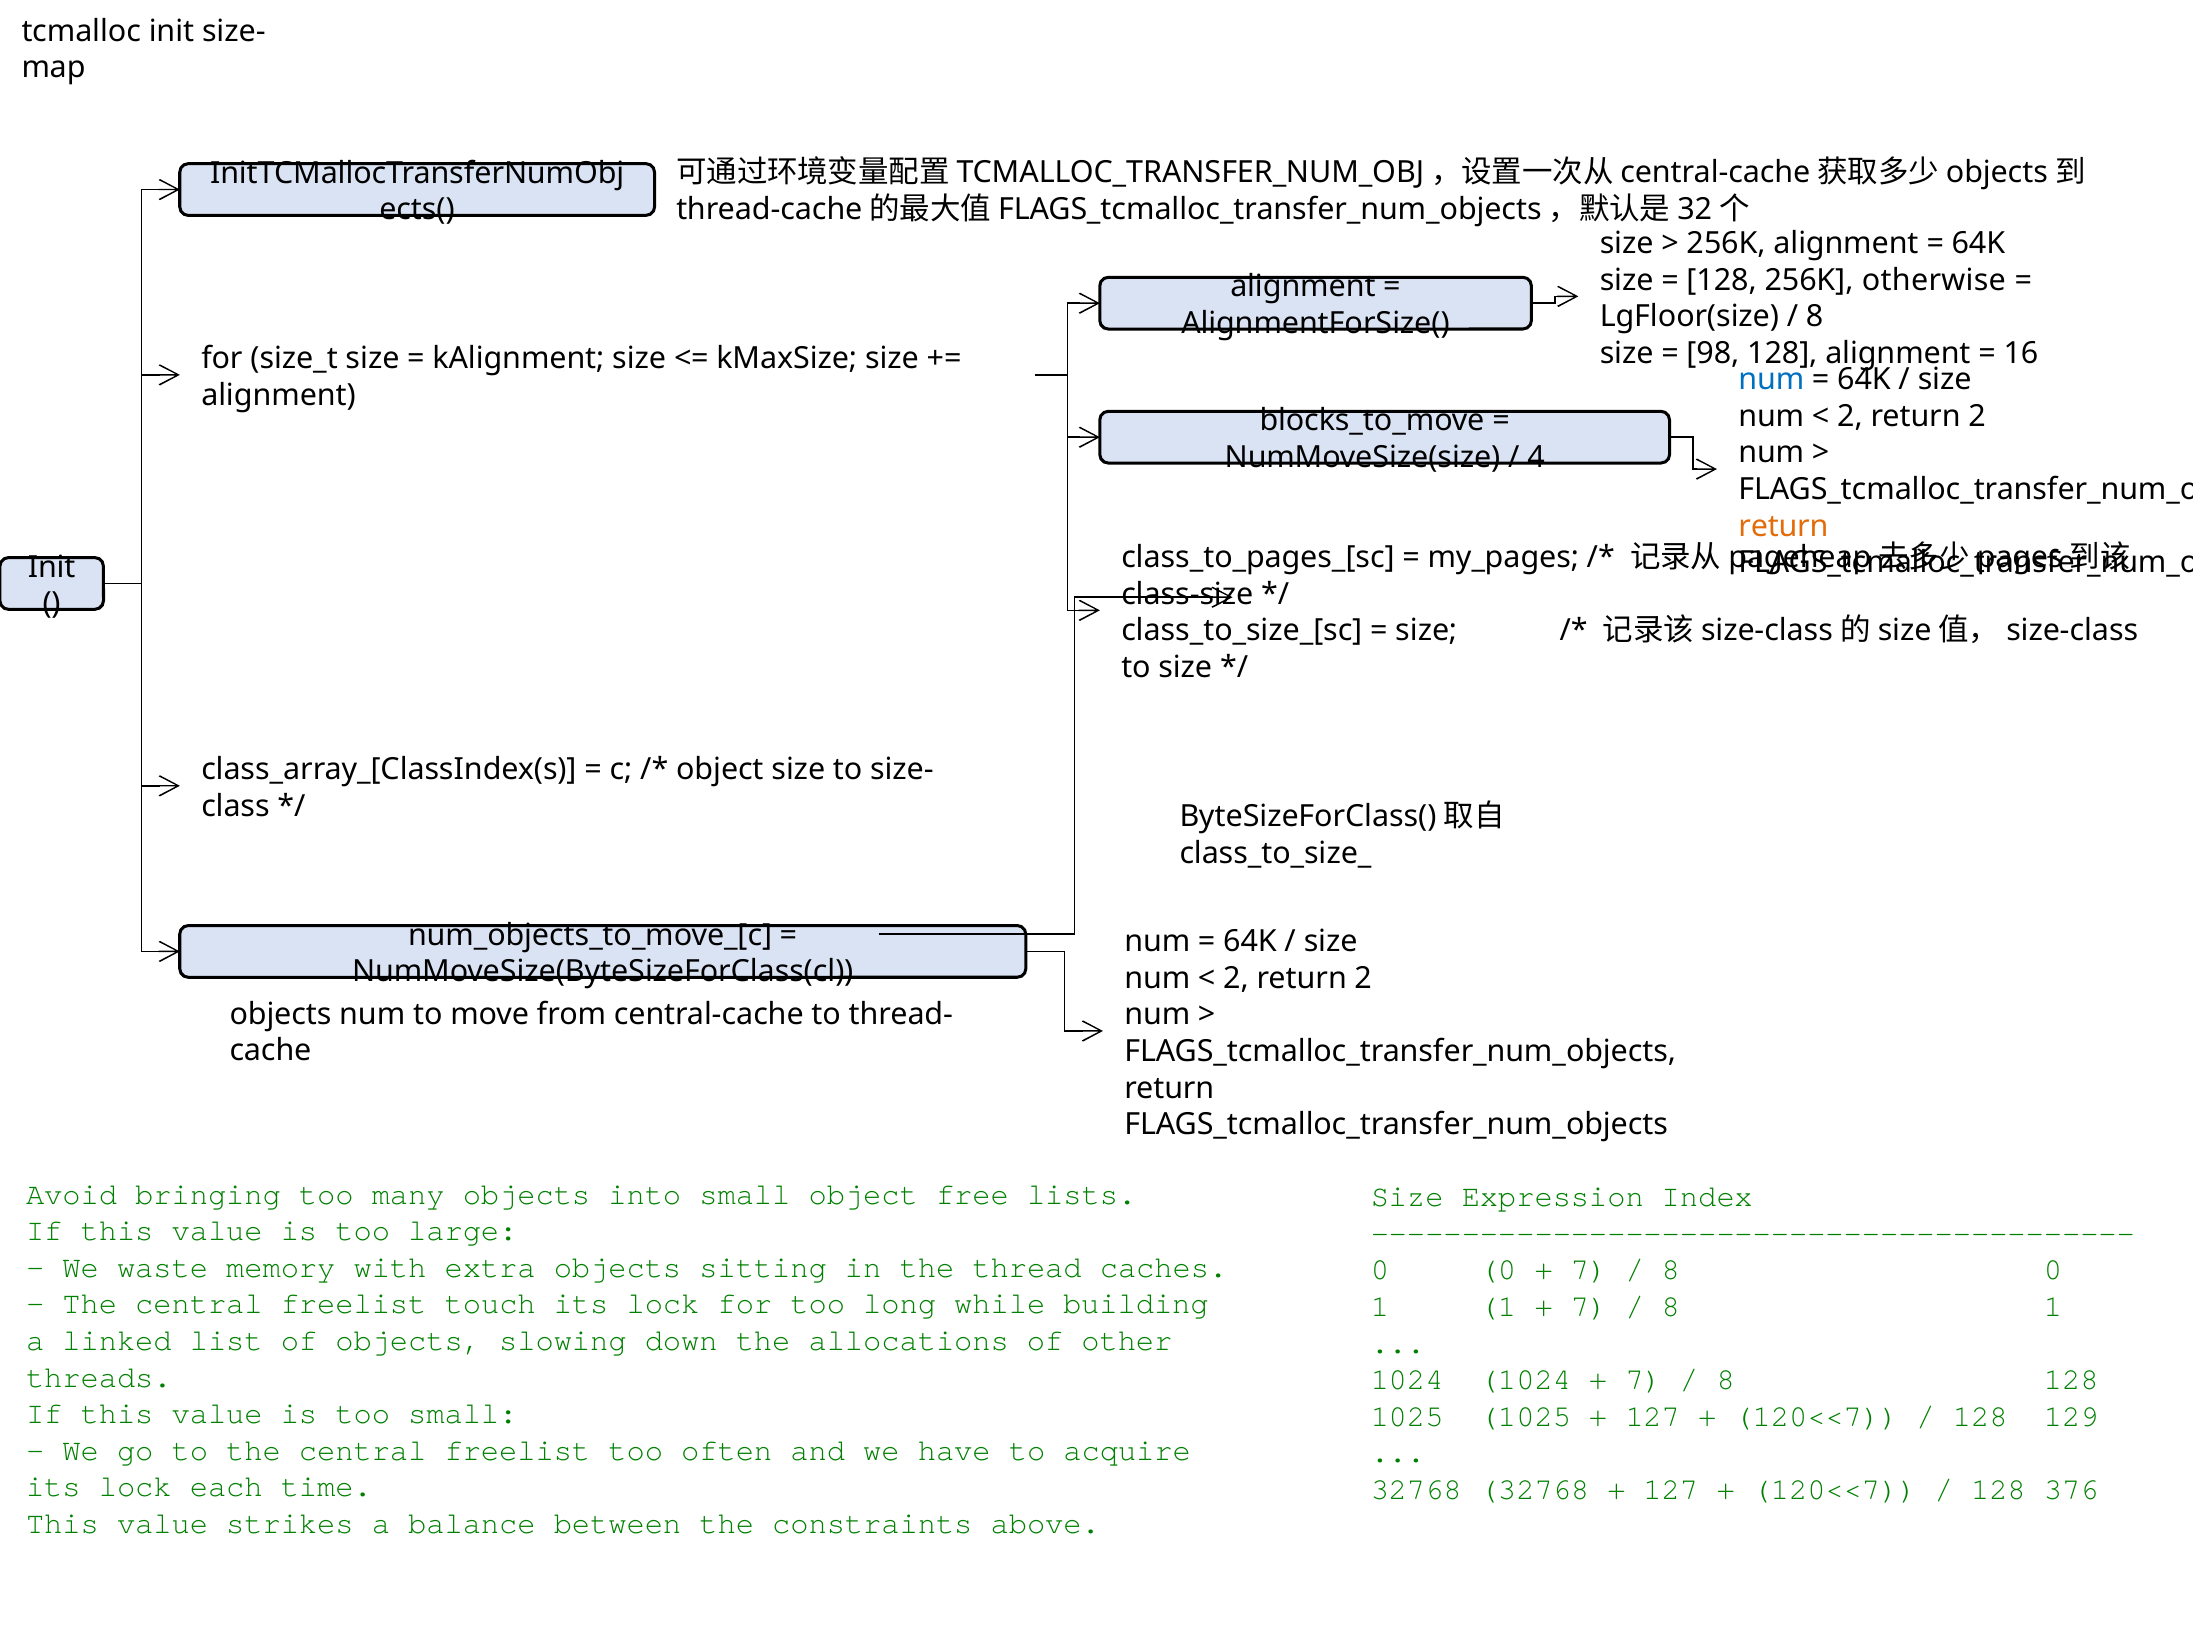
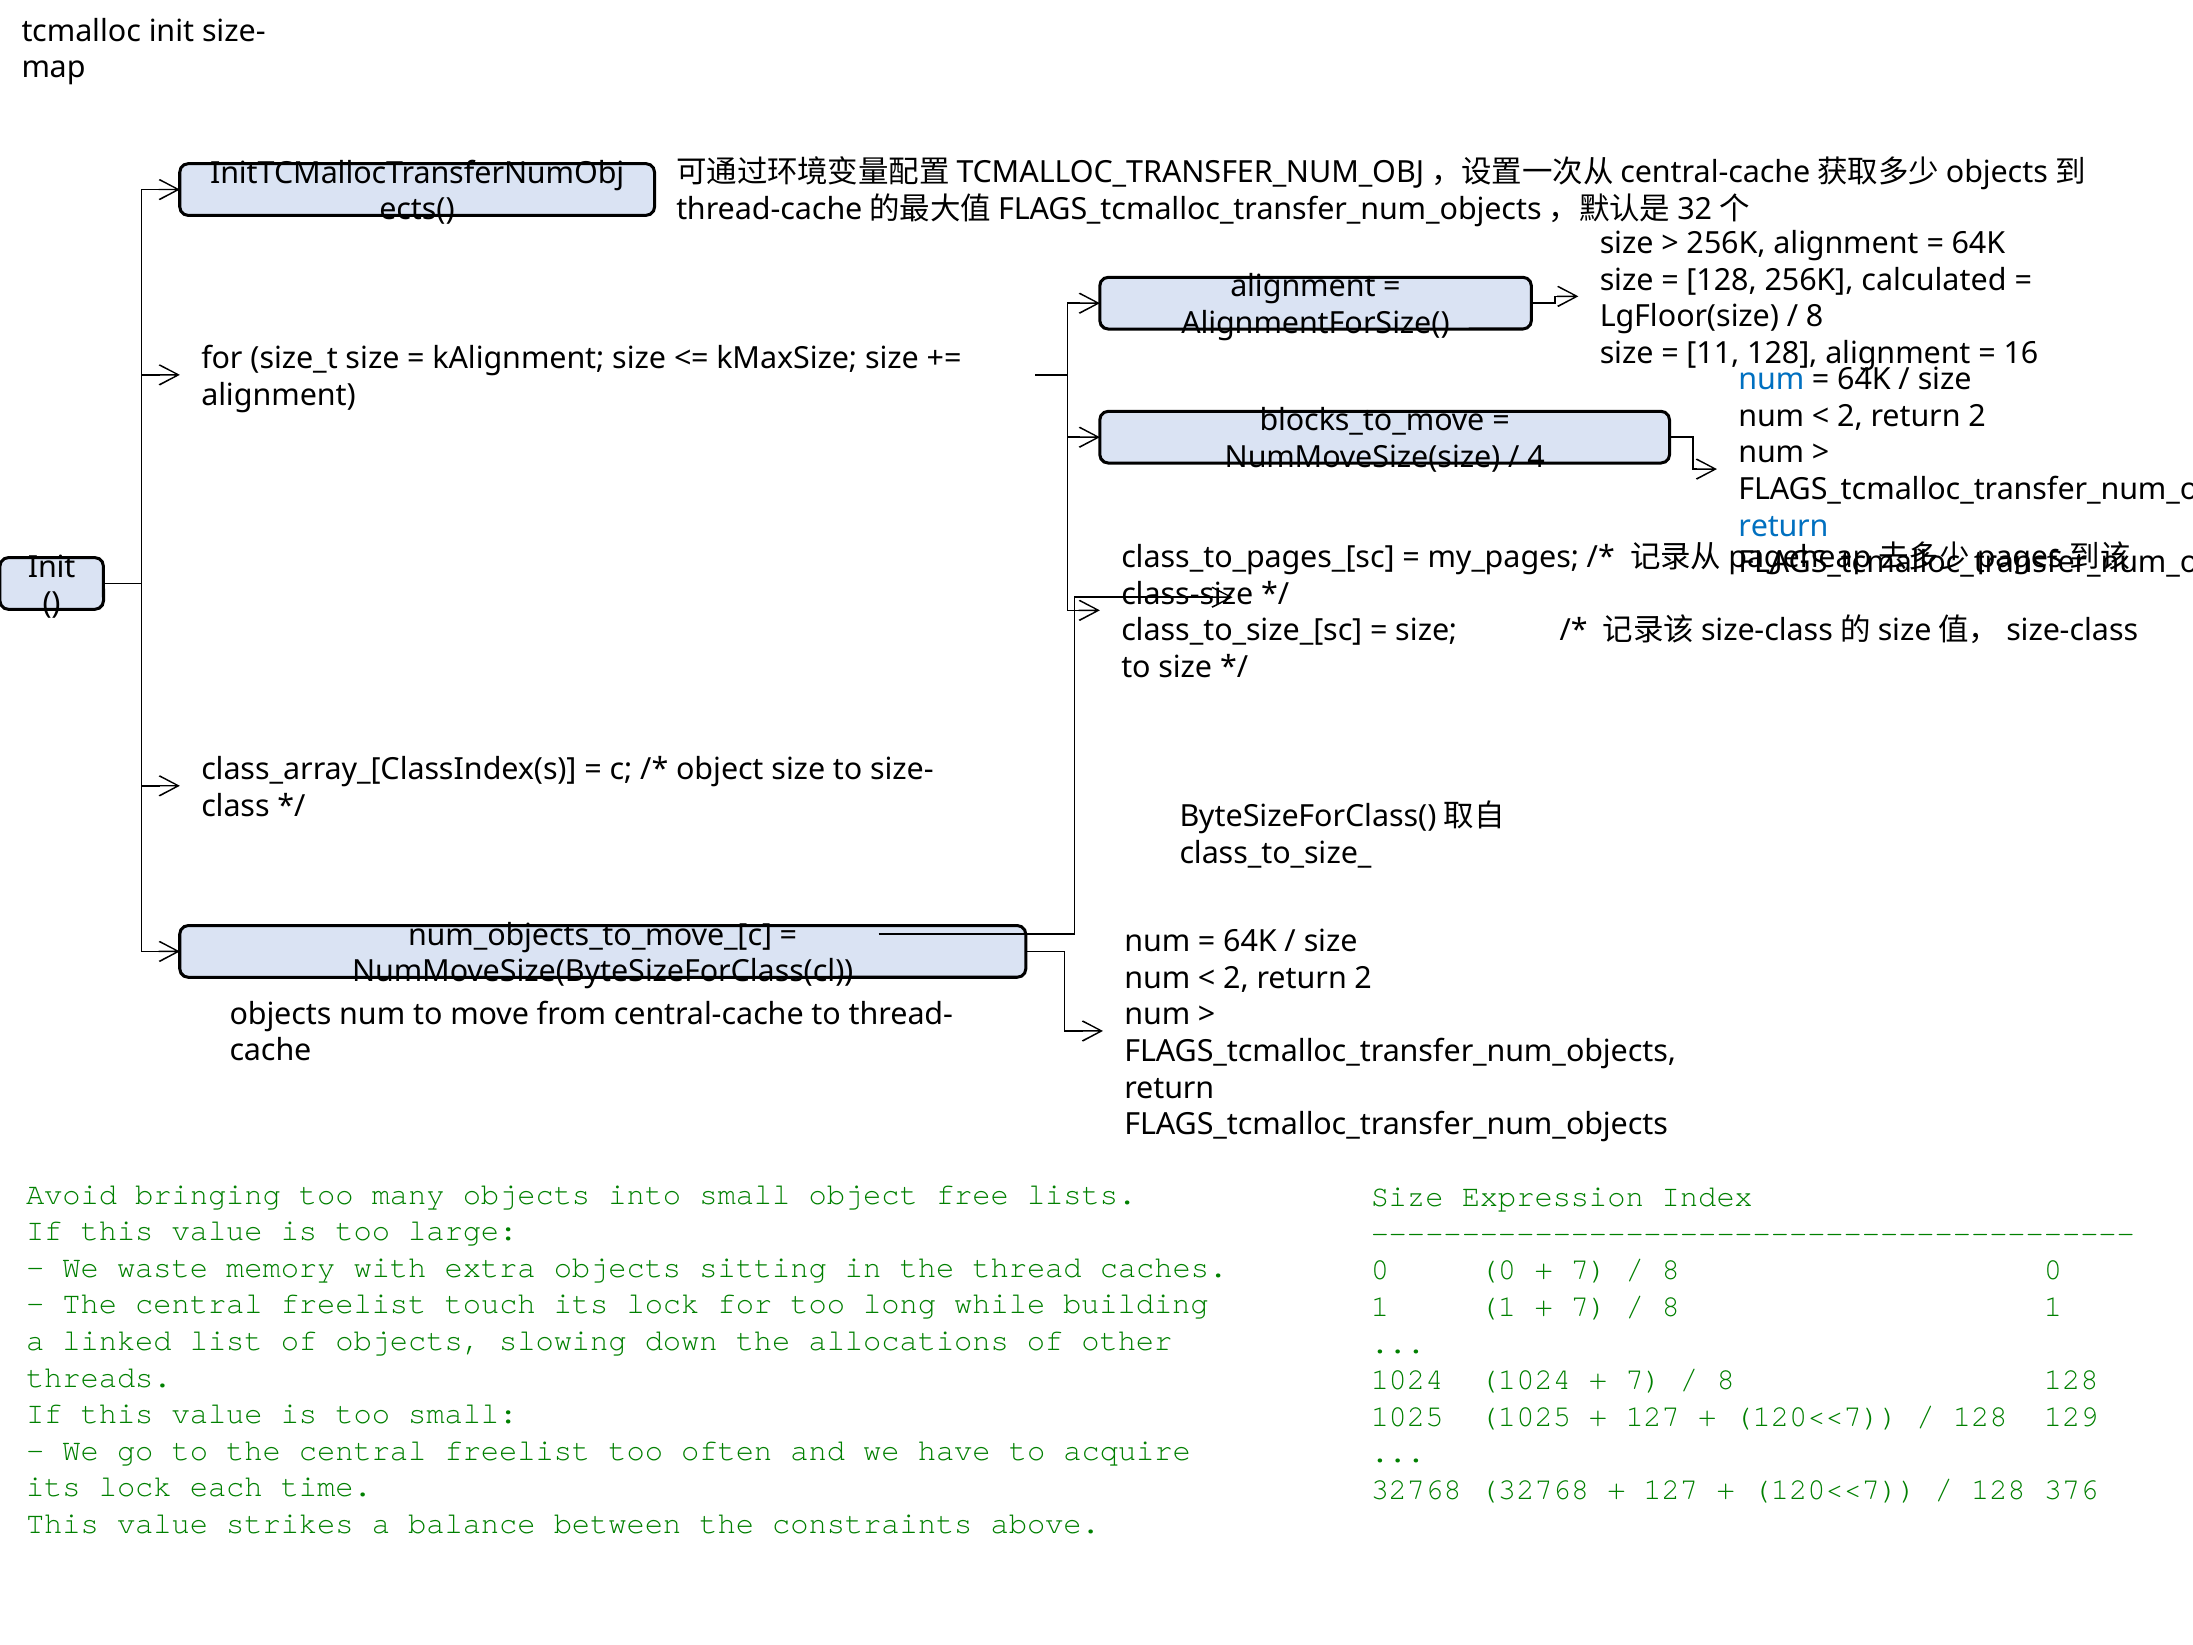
otherwise: otherwise -> calculated (1934, 280)
98: 98 -> 11 (1713, 353)
return colour: orange -> blue (1783, 526)
